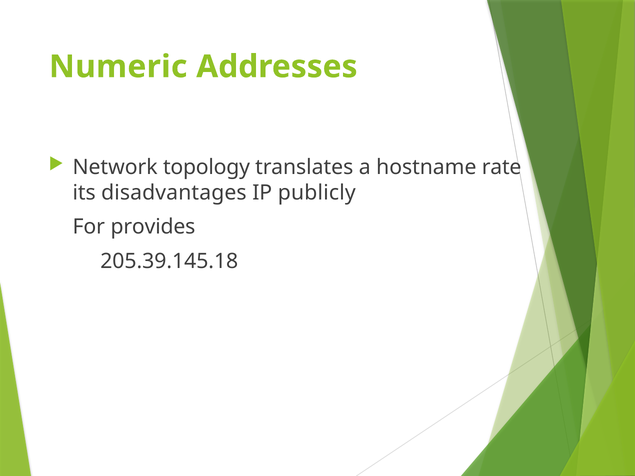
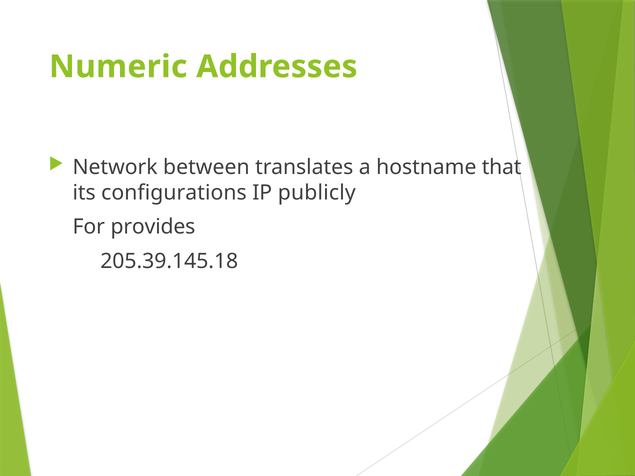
topology: topology -> between (206, 167)
rate: rate -> that (502, 167)
disadvantages: disadvantages -> configurations (174, 193)
